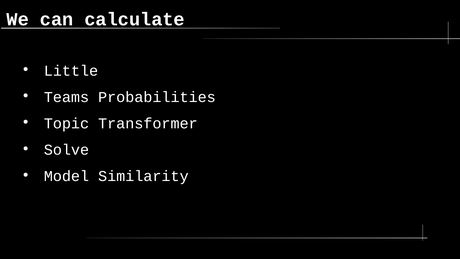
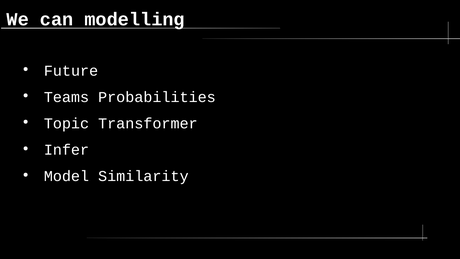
calculate: calculate -> modelling (135, 19)
Little: Little -> Future (71, 71)
Solve: Solve -> Infer (66, 150)
